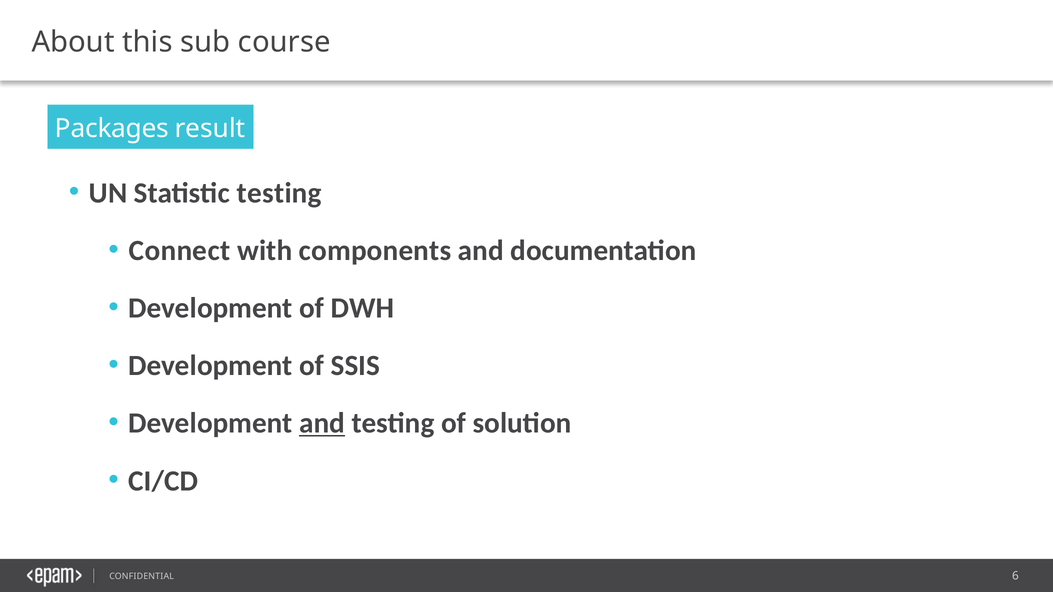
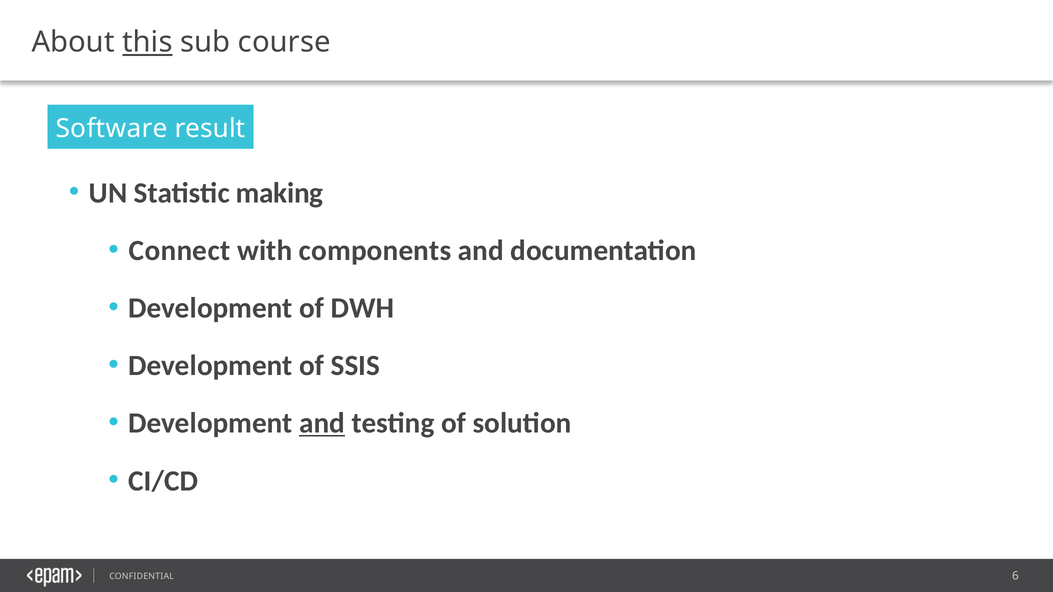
this underline: none -> present (147, 42)
Packages: Packages -> Software (112, 129)
Statistic testing: testing -> making (280, 193)
